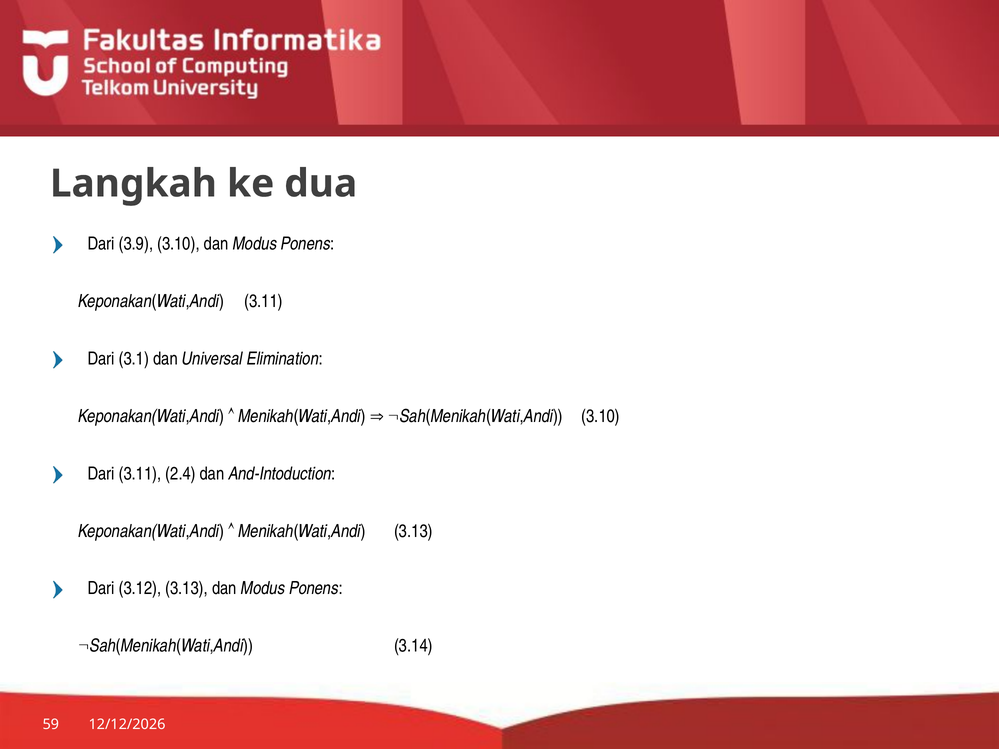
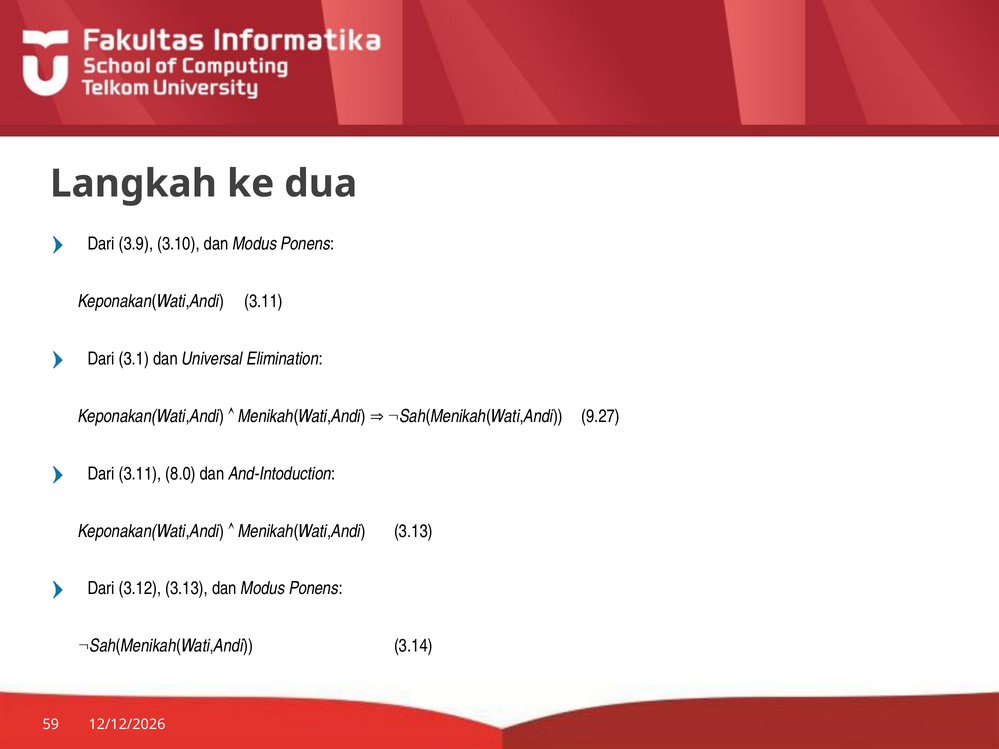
Sah(Menikah(Wati,Andi 3.10: 3.10 -> 9.27 (601, 416)
2.4: 2.4 -> 8.0 (181, 474)
